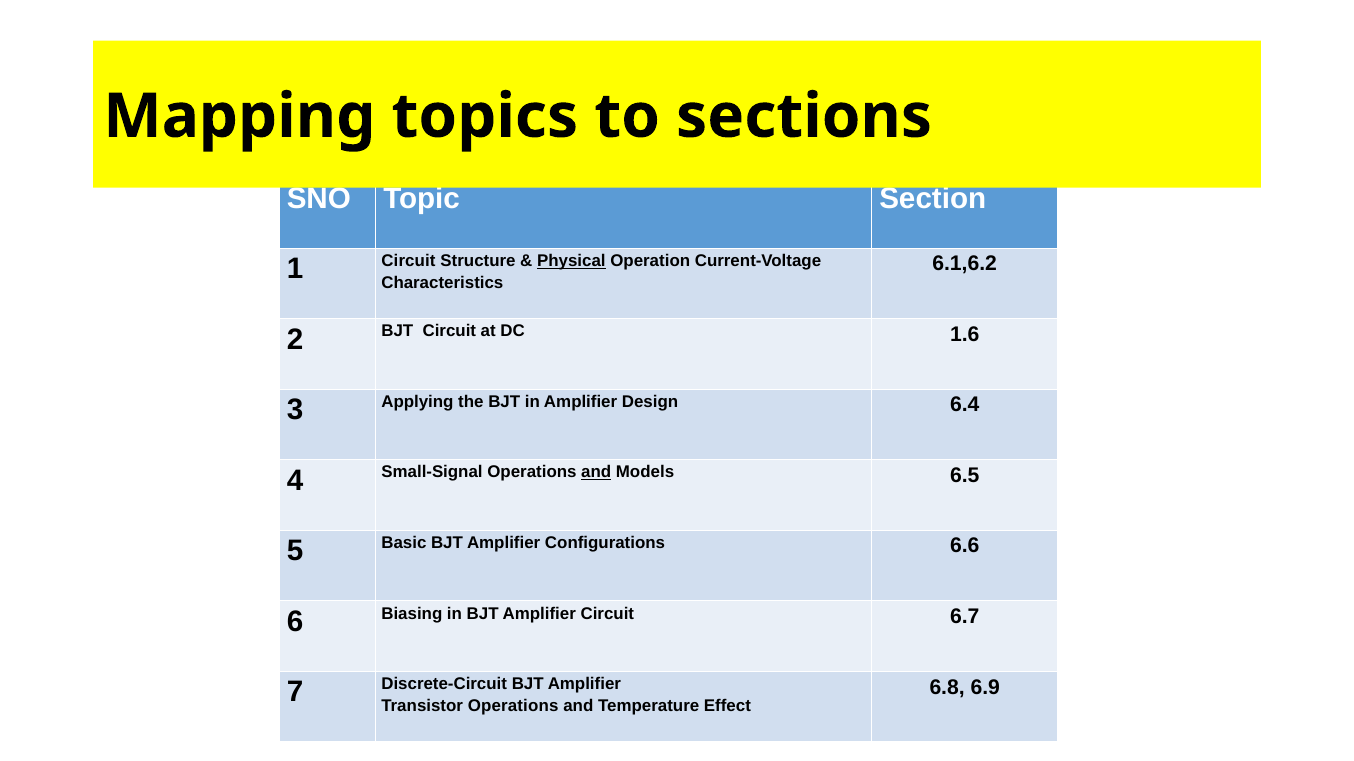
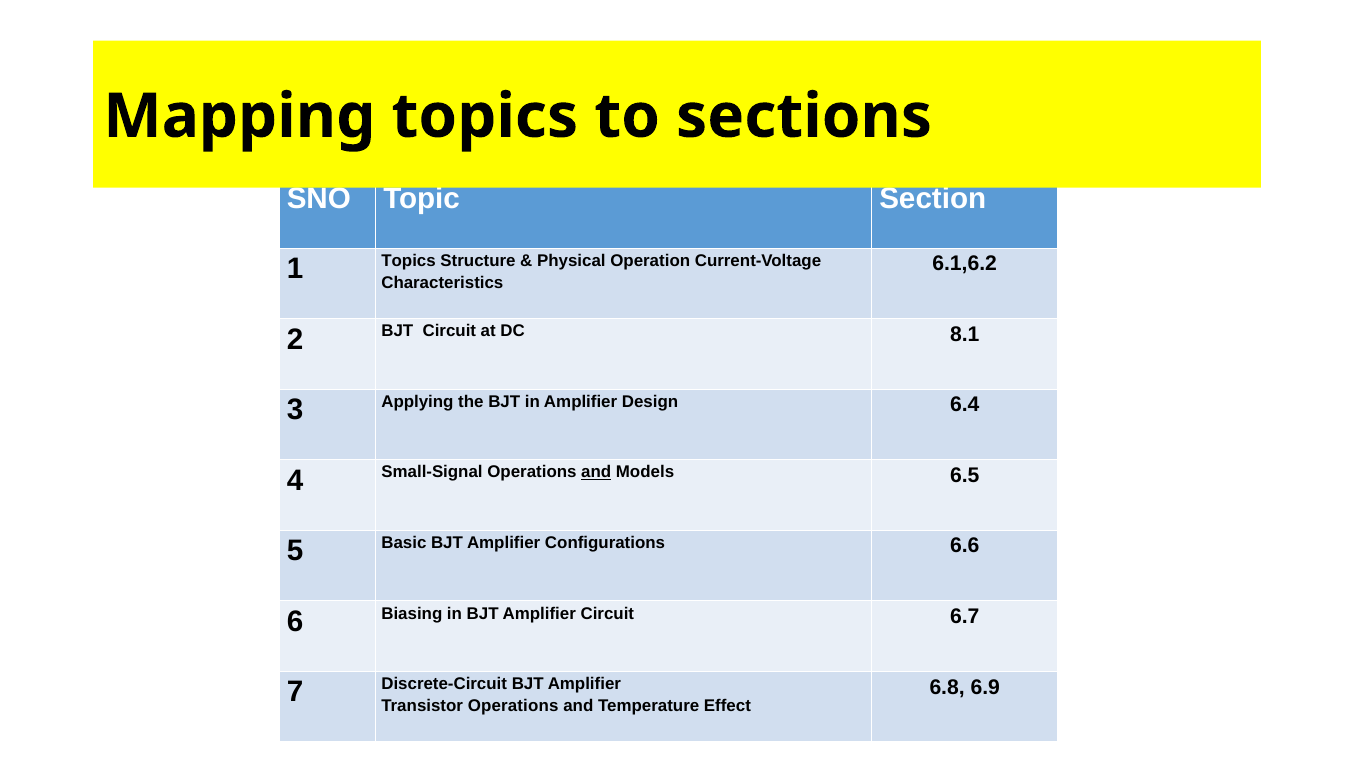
1 Circuit: Circuit -> Topics (409, 261)
Physical underline: present -> none (571, 261)
1.6: 1.6 -> 8.1 (965, 335)
